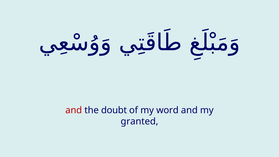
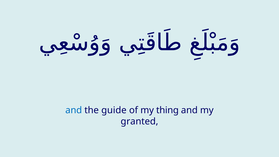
and colour: red -> blue (74, 110)
doubt: doubt -> guide (114, 110)
word: word -> thing (167, 110)
